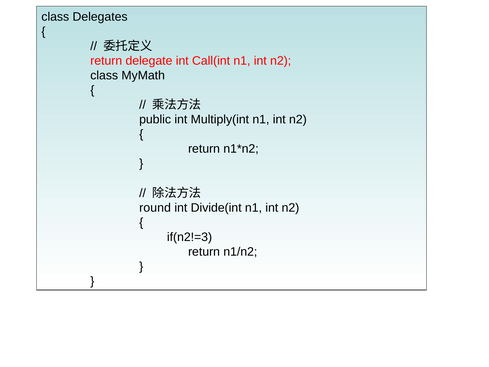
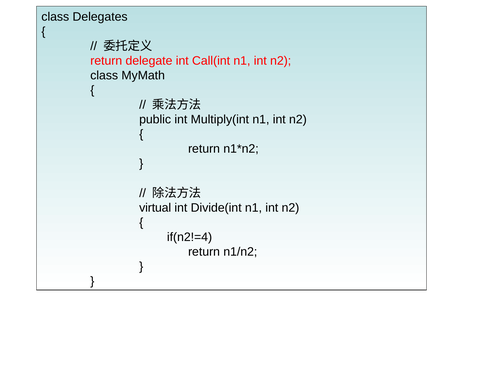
round: round -> virtual (155, 208)
if(n2!=3: if(n2!=3 -> if(n2!=4 (190, 237)
